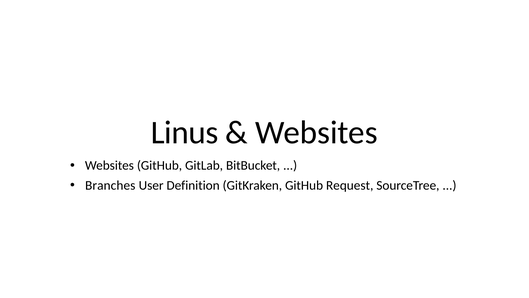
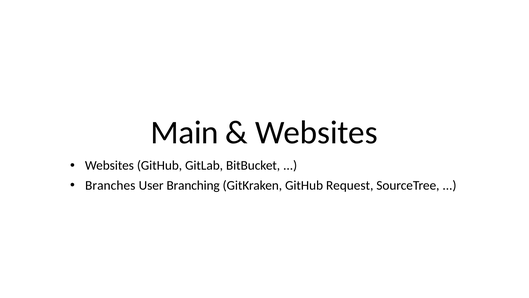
Linus: Linus -> Main (185, 132)
Definition: Definition -> Branching (193, 185)
